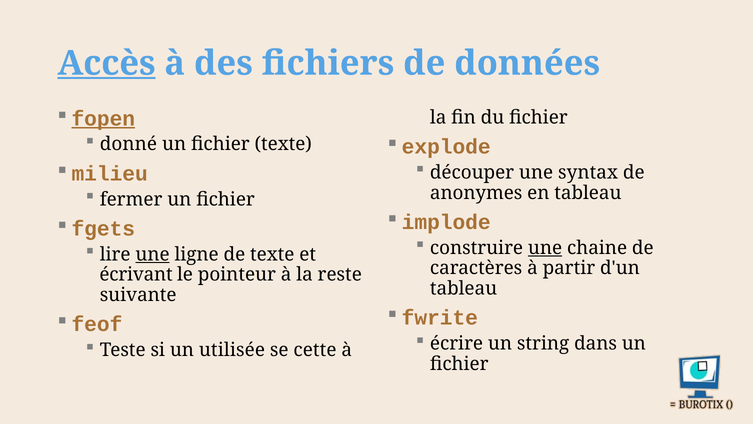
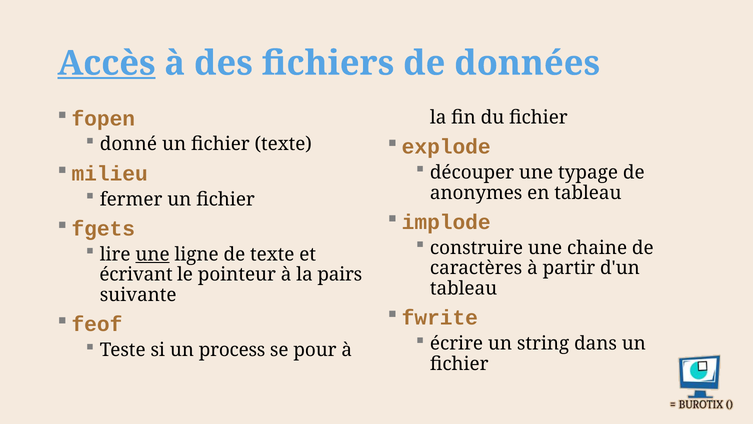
fopen underline: present -> none (103, 119)
syntax: syntax -> typage (588, 172)
une underline: present -> none (545, 248)
reste: reste -> pairs (340, 274)
utilisée: utilisée -> process (232, 350)
cette: cette -> pour (315, 350)
